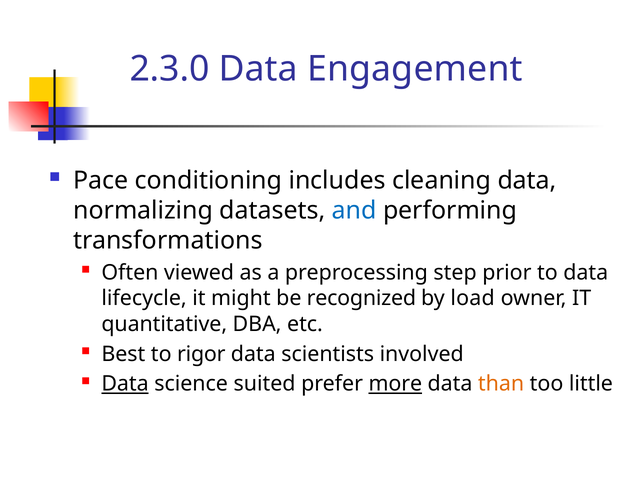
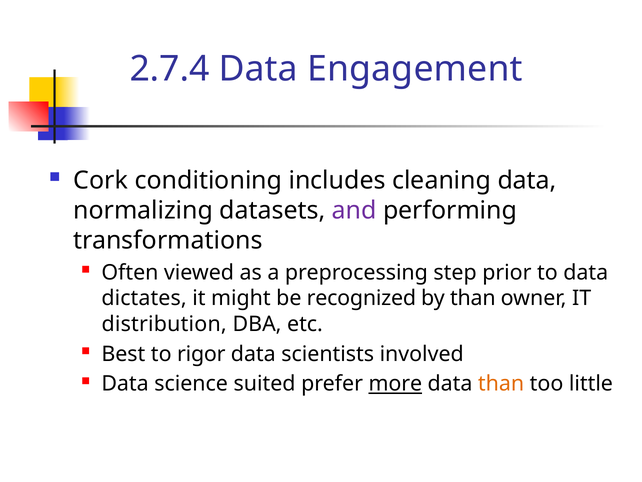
2.3.0: 2.3.0 -> 2.7.4 (170, 69)
Pace: Pace -> Cork (101, 180)
and colour: blue -> purple (354, 210)
lifecycle: lifecycle -> dictates (144, 298)
by load: load -> than (473, 298)
quantitative: quantitative -> distribution (164, 324)
Data underline: present -> none (125, 384)
